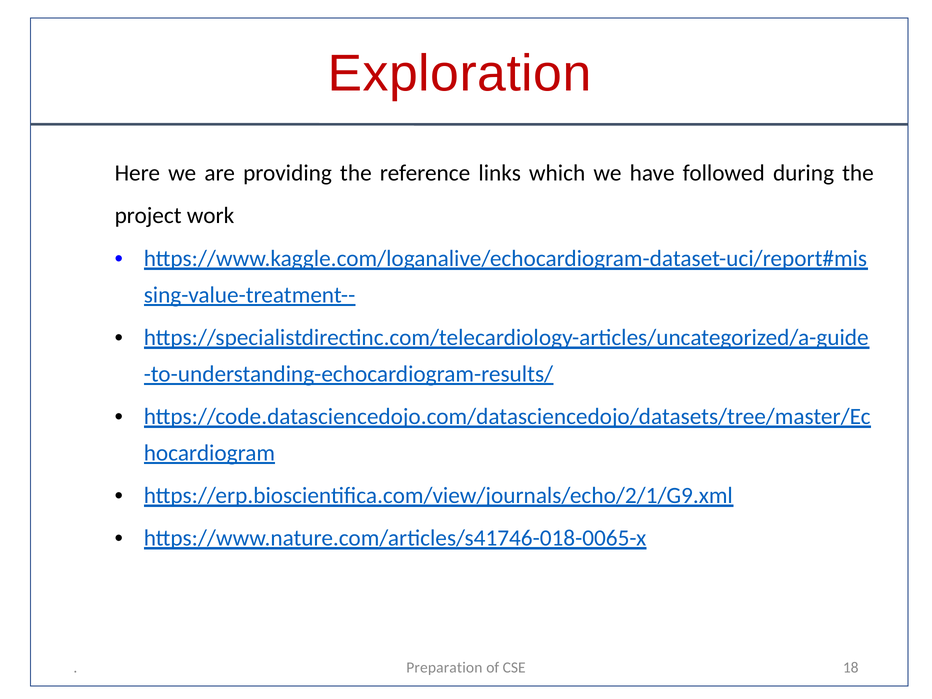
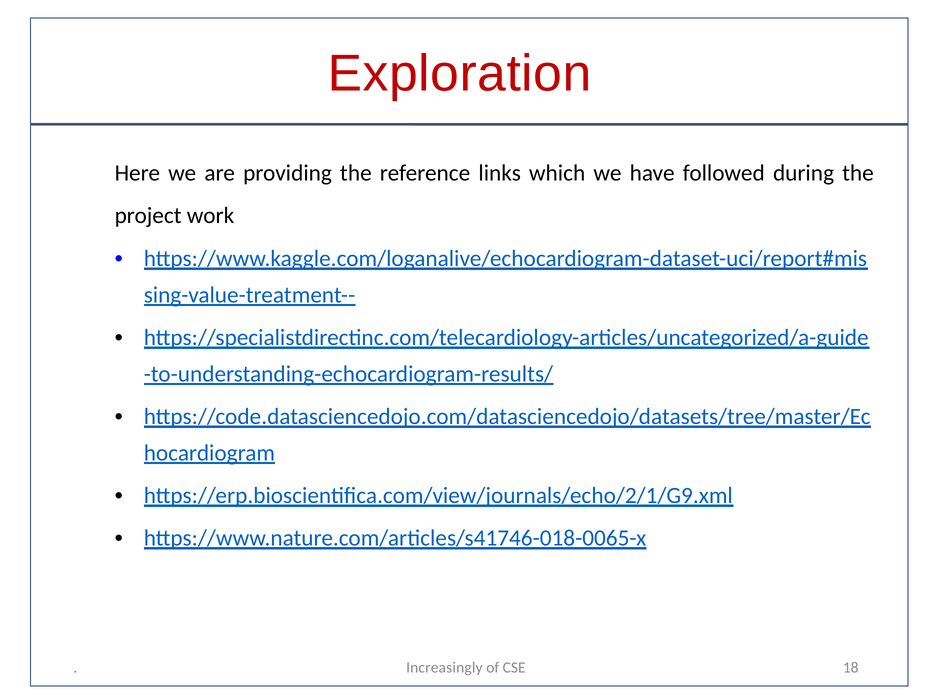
Preparation: Preparation -> Increasingly (444, 667)
